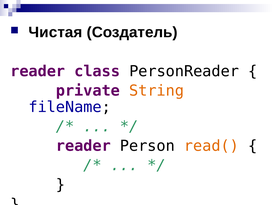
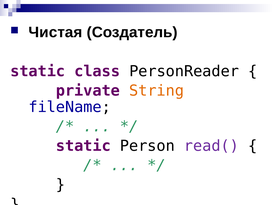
reader: reader -> static (38, 71)
reader: reader -> static (83, 146)
read( colour: orange -> purple (211, 146)
